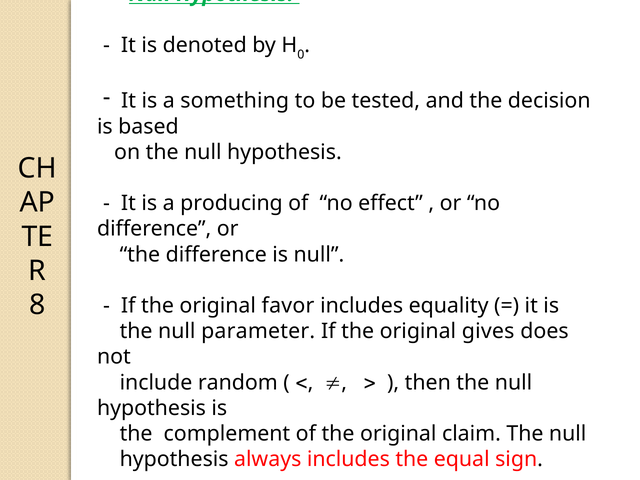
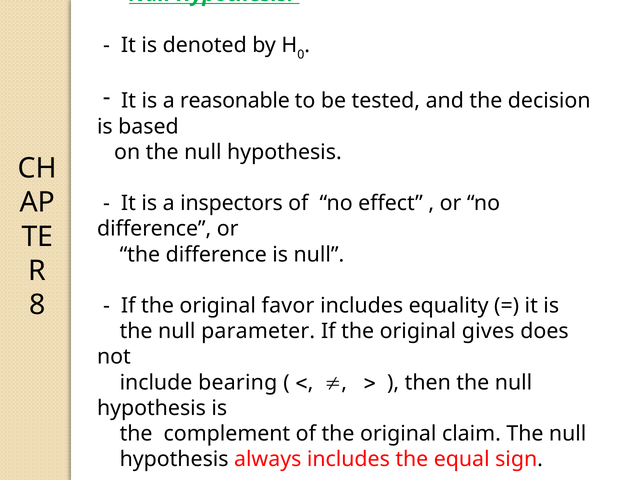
something: something -> reasonable (235, 101)
producing: producing -> inspectors (232, 203)
random: random -> bearing (238, 383)
